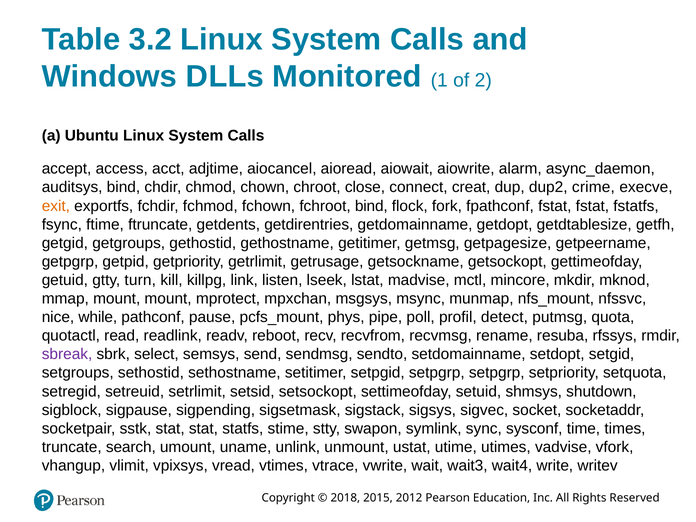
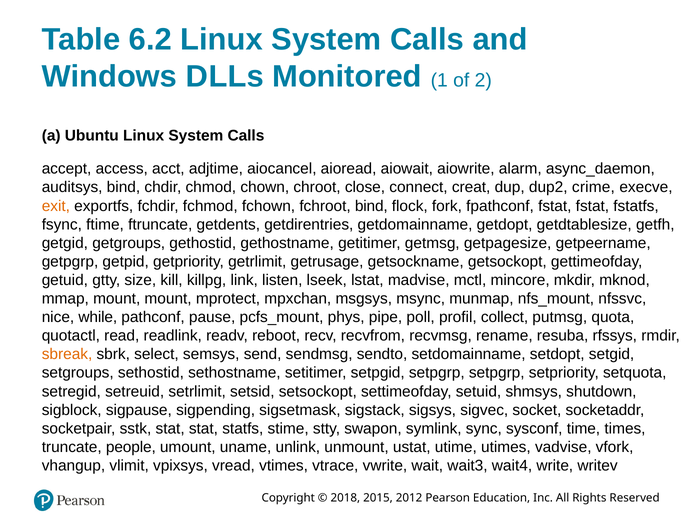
3.2: 3.2 -> 6.2 (150, 39)
turn: turn -> size (140, 280)
detect: detect -> collect (505, 317)
sbreak colour: purple -> orange (67, 354)
search: search -> people (131, 447)
